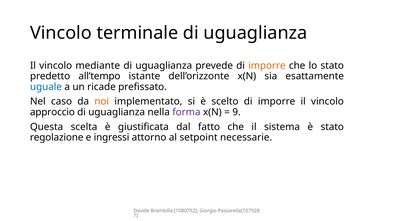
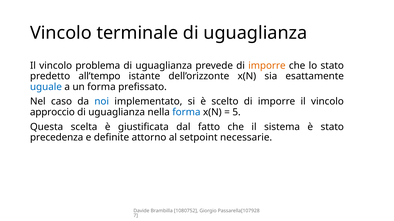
mediante: mediante -> problema (98, 66)
un ricade: ricade -> forma (101, 87)
noi colour: orange -> blue (102, 102)
forma colour: purple -> blue (186, 112)
9: 9 -> 5 (237, 112)
regolazione: regolazione -> precedenza (57, 138)
ingressi: ingressi -> definite (111, 138)
